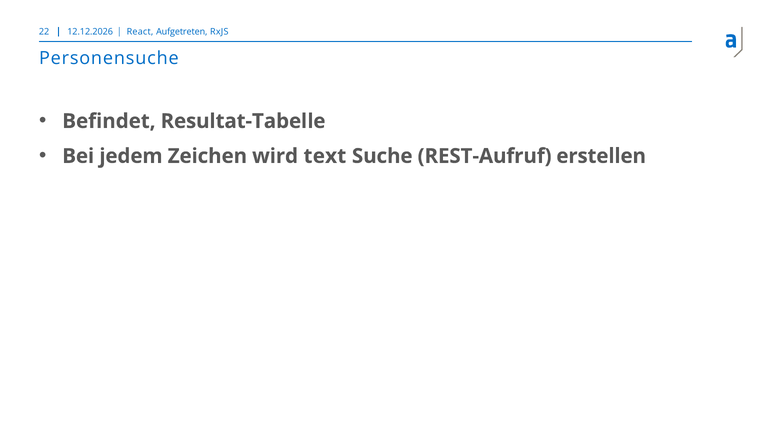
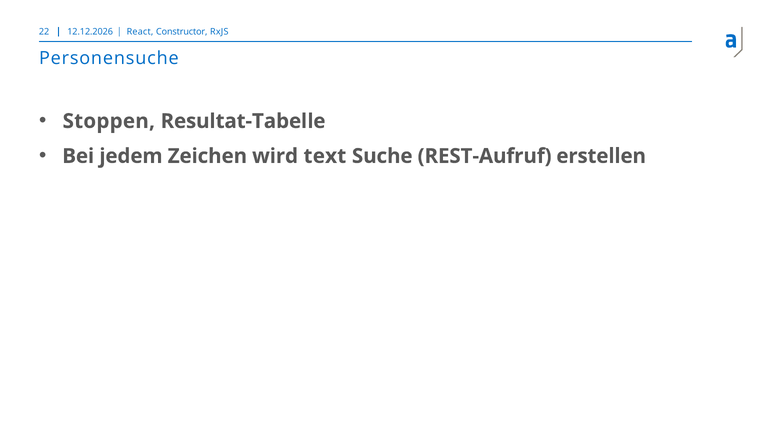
Aufgetreten: Aufgetreten -> Constructor (182, 32)
Befindet: Befindet -> Stoppen (109, 121)
